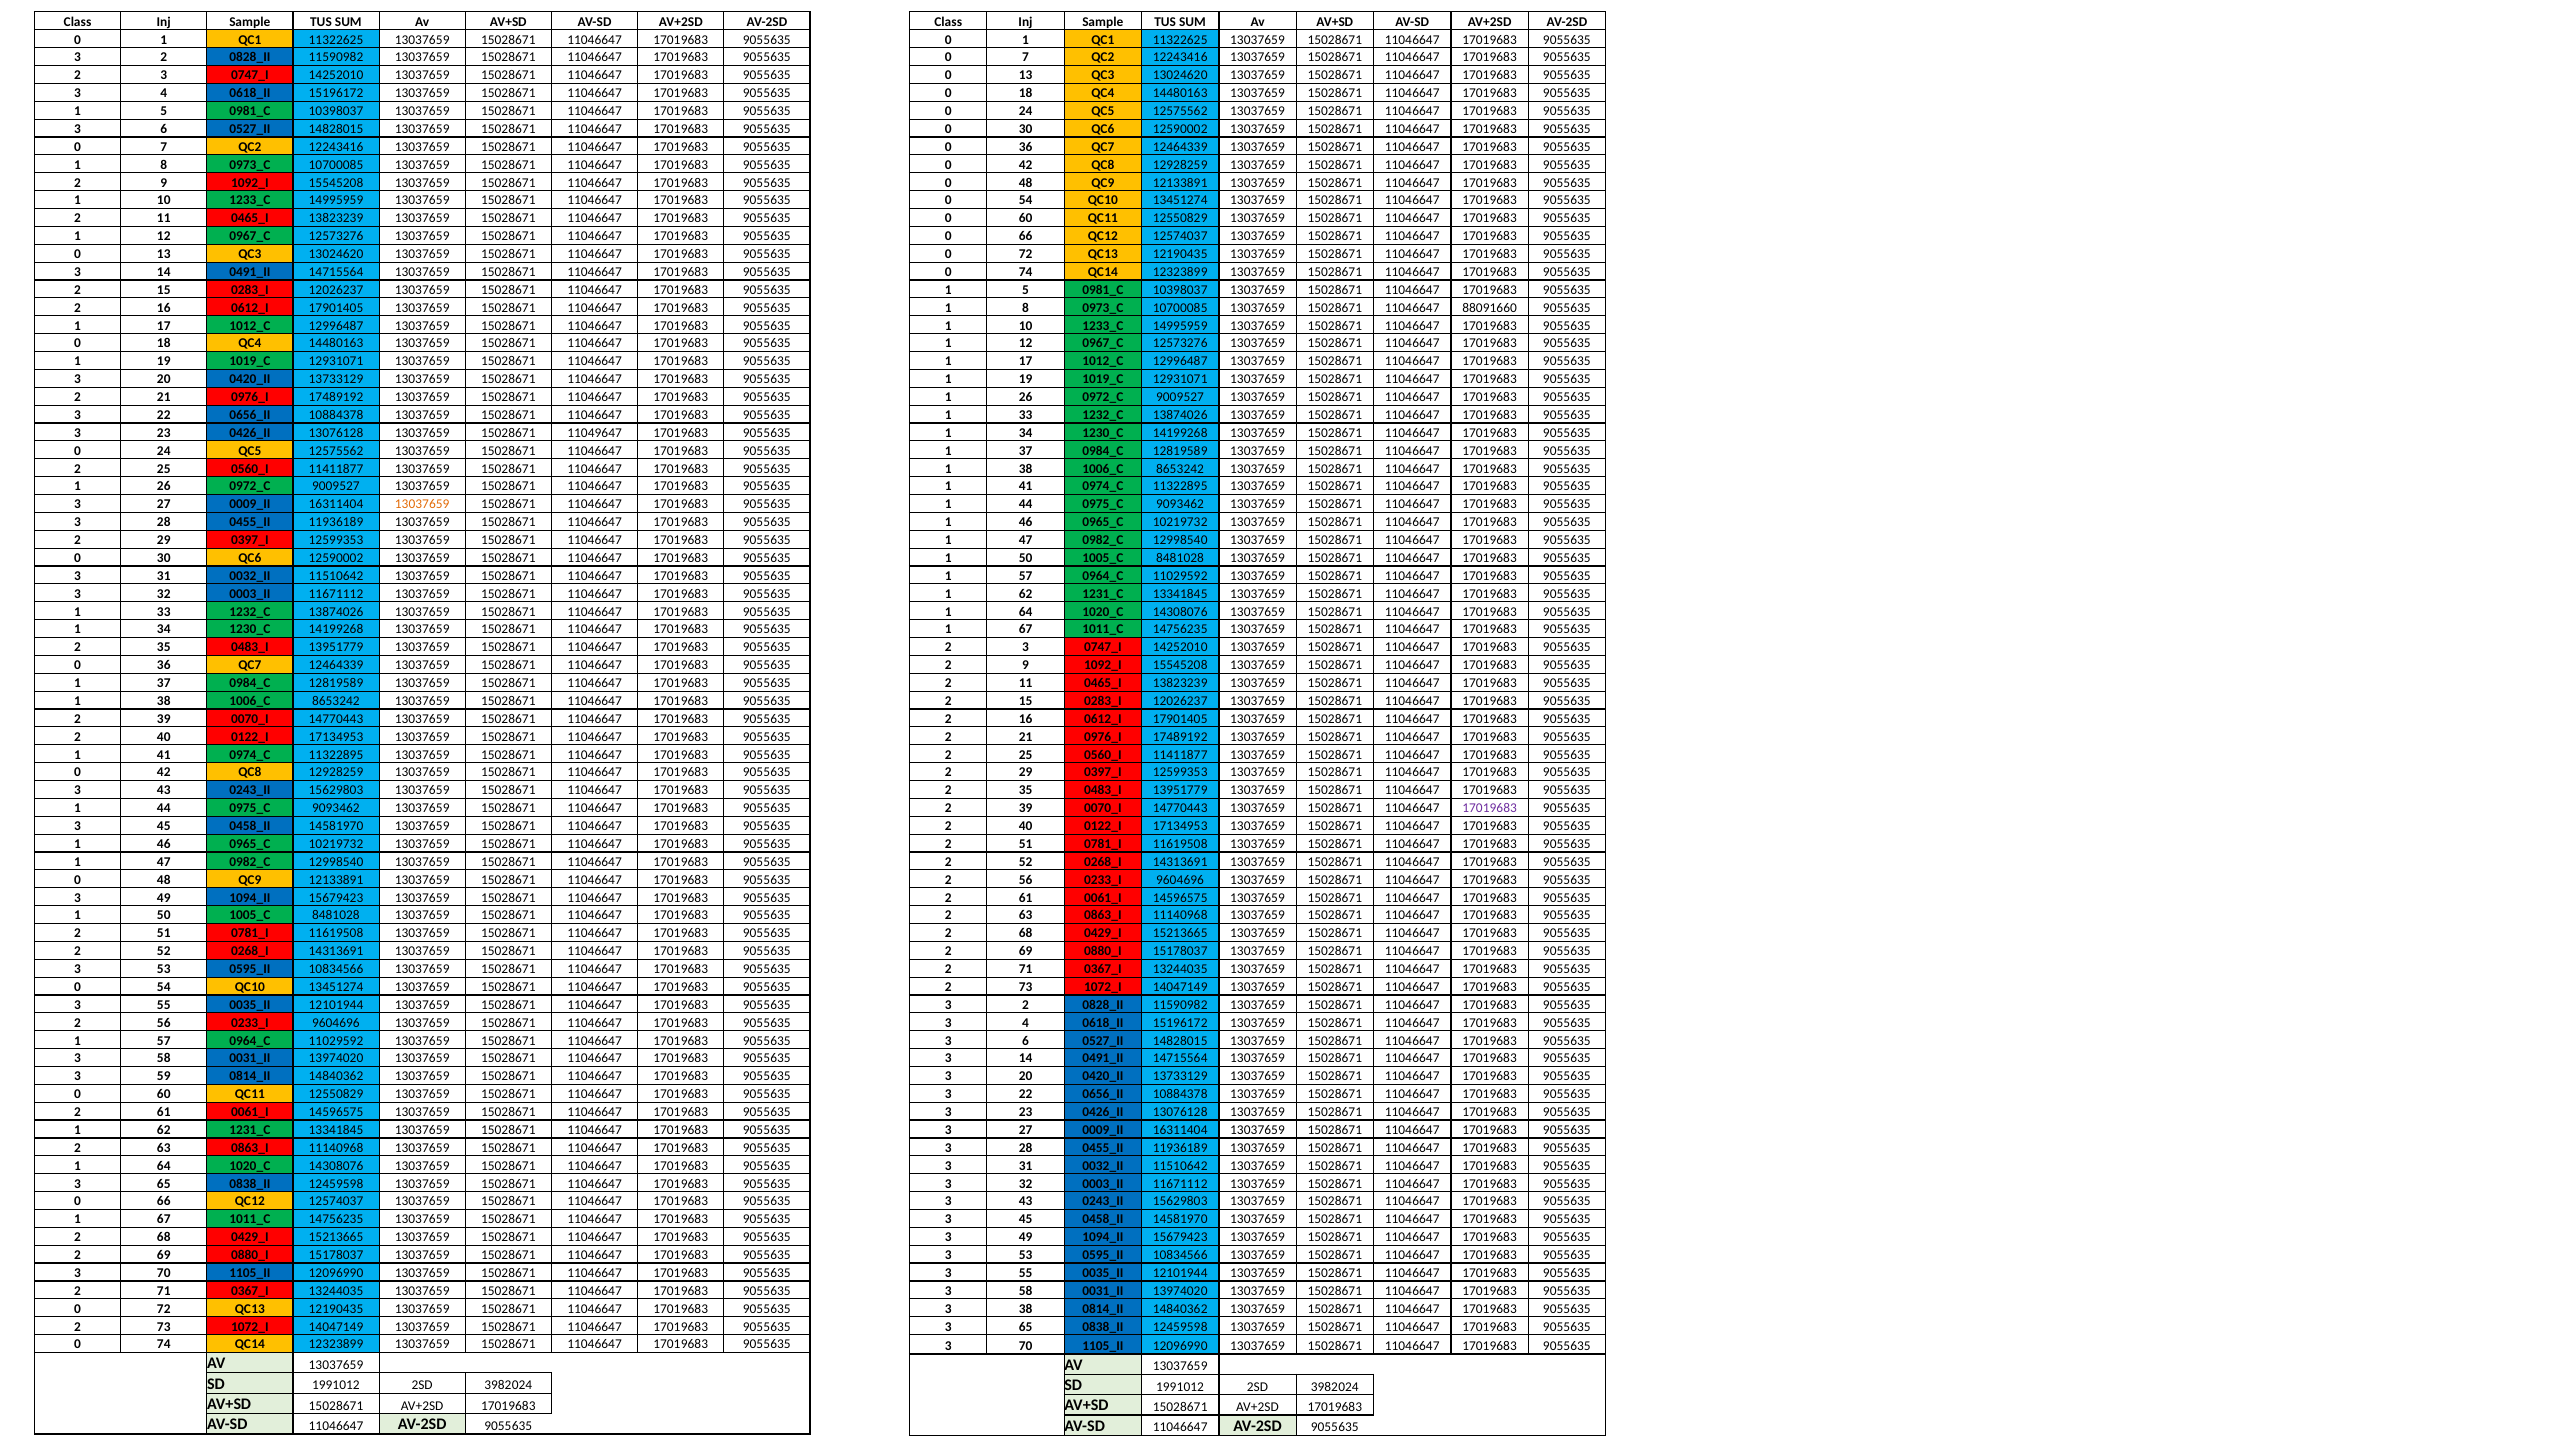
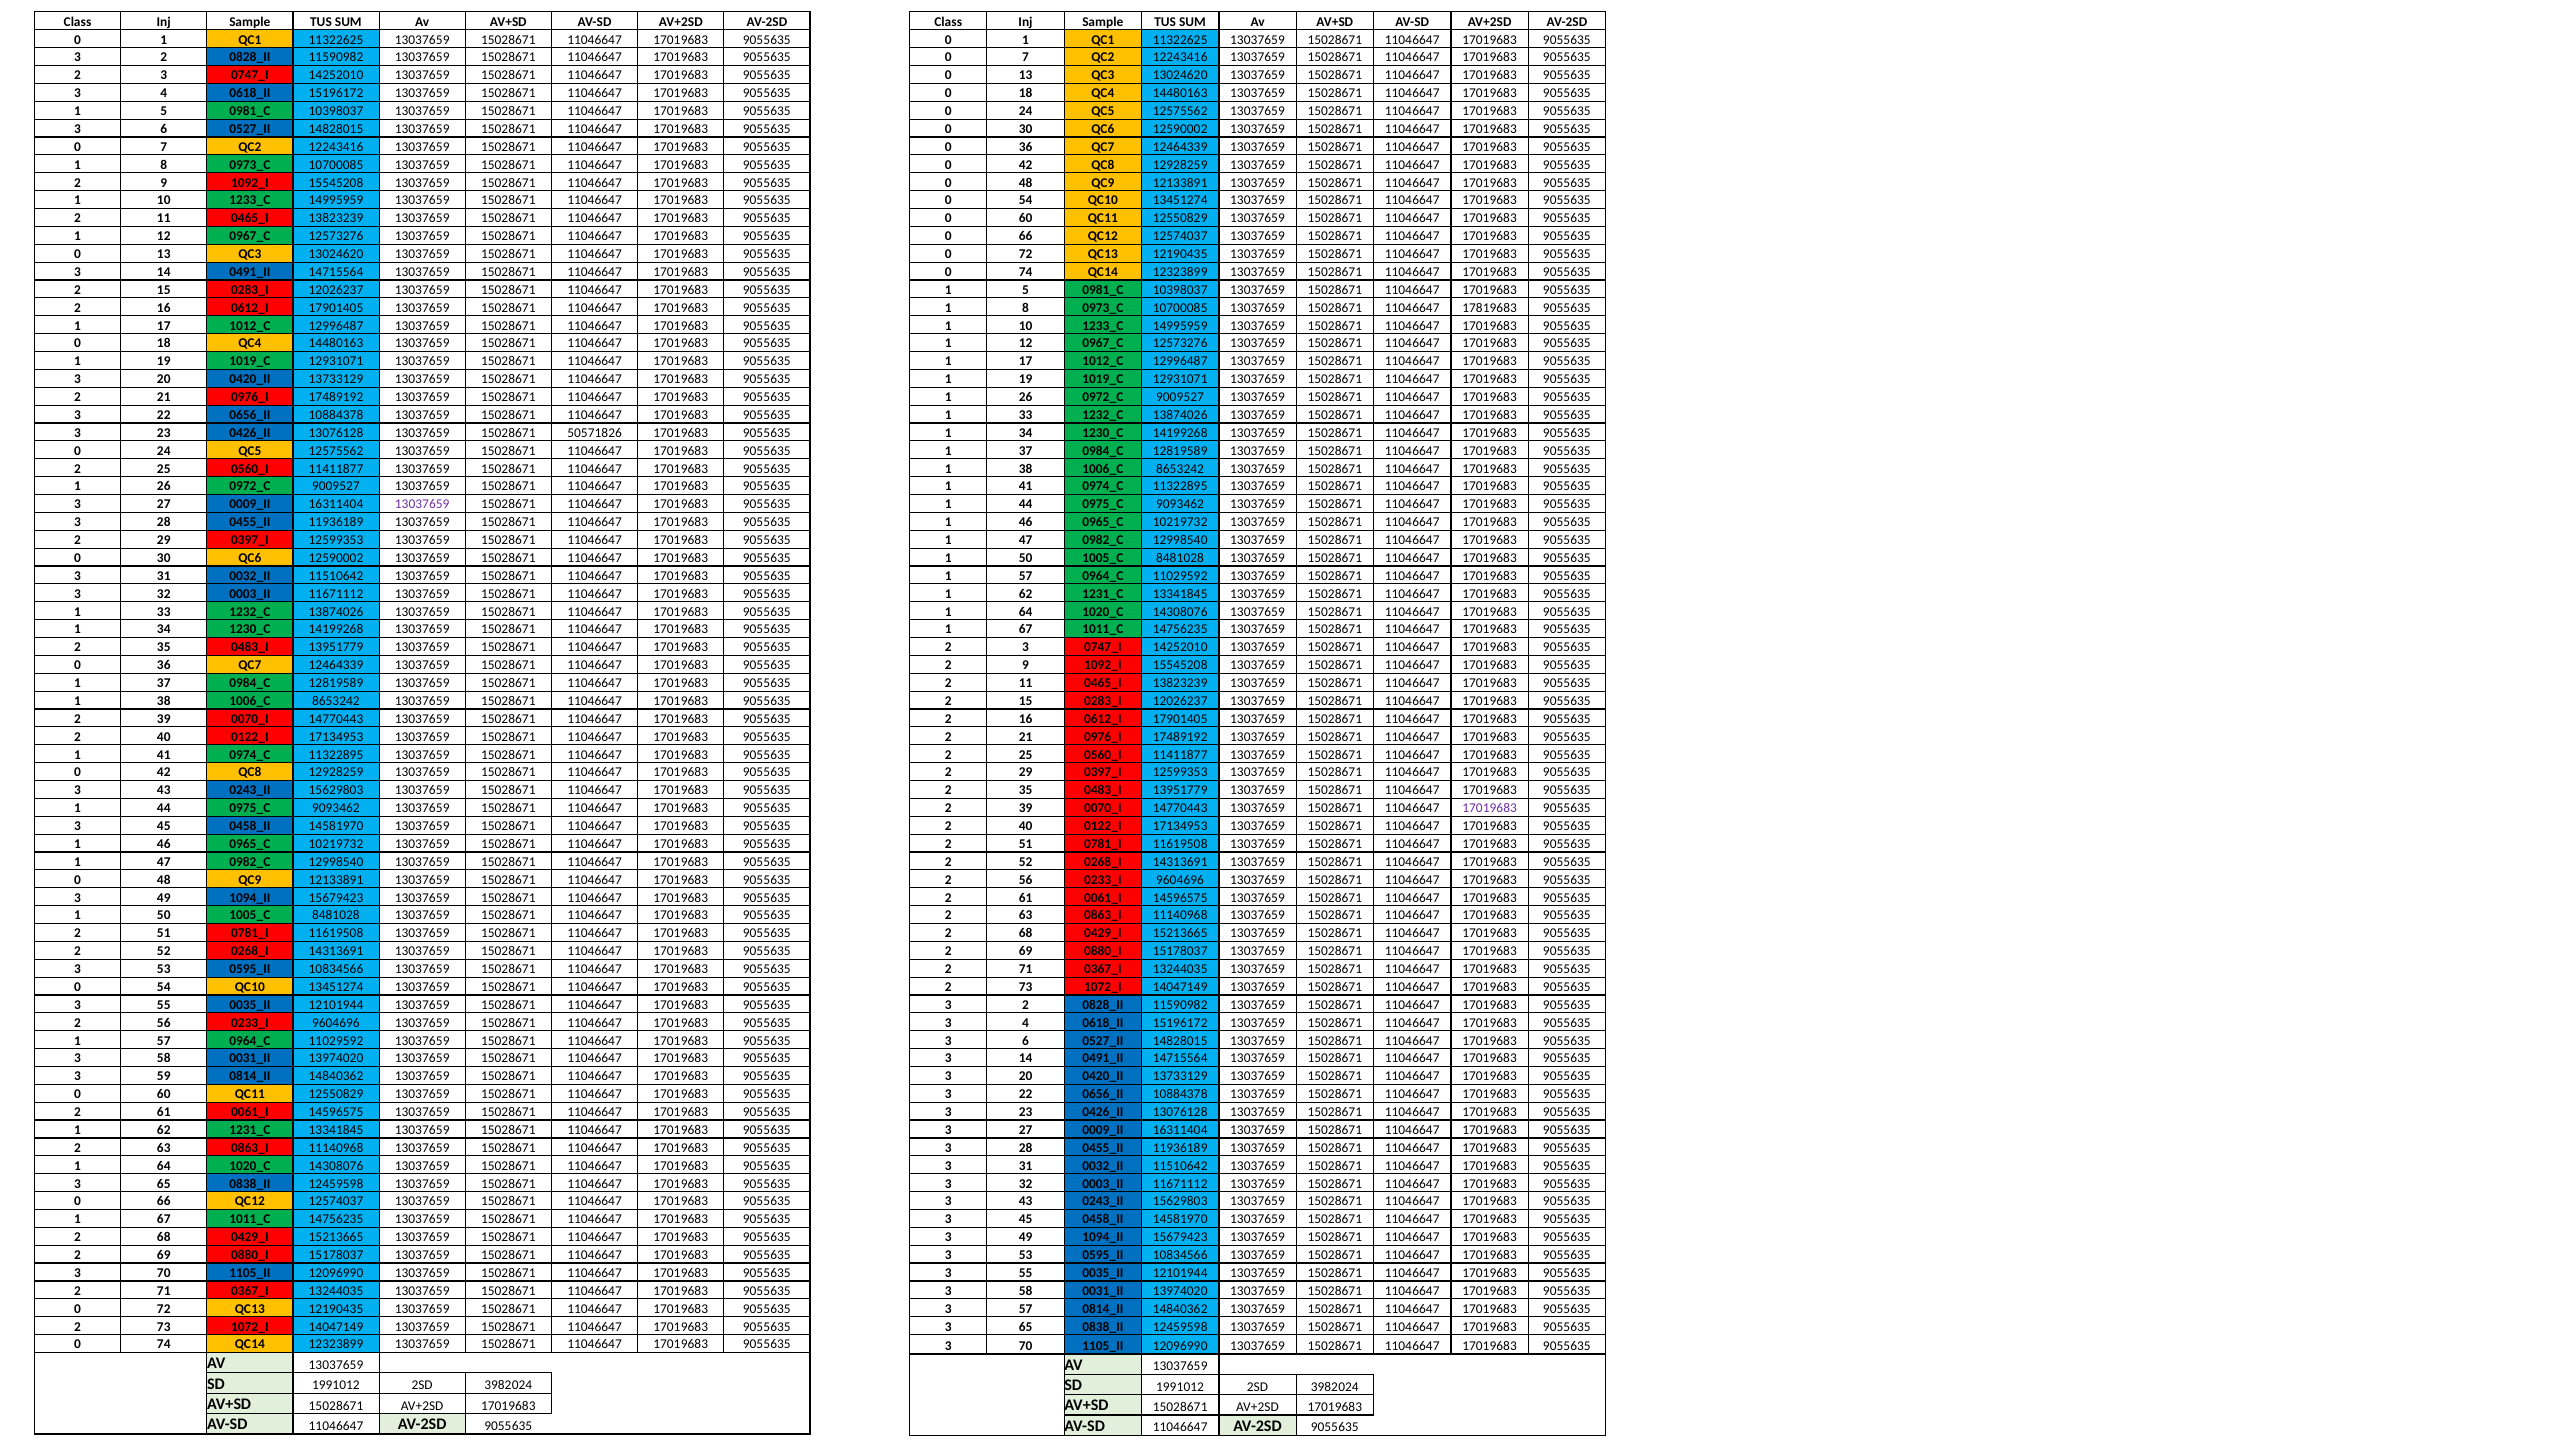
88091660: 88091660 -> 17819683 (1490, 308)
11049647: 11049647 -> 50571826 (595, 433)
13037659 colour: orange -> purple (422, 504)
3 38: 38 -> 57 (1026, 1309)
